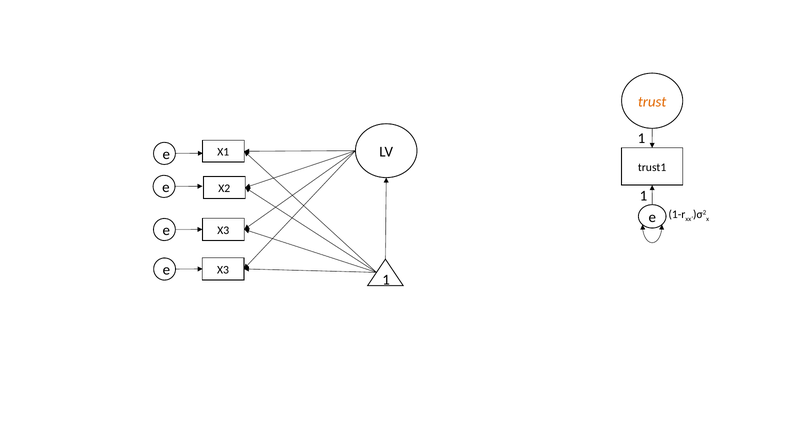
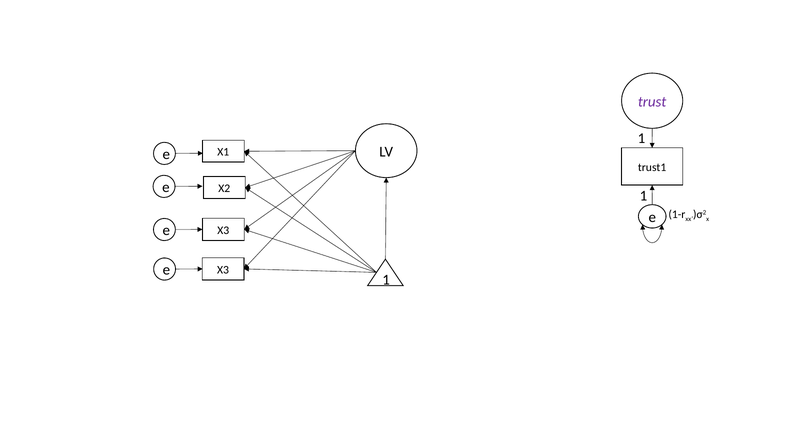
trust colour: orange -> purple (652, 102)
